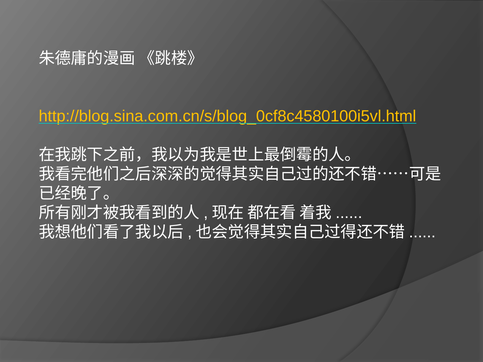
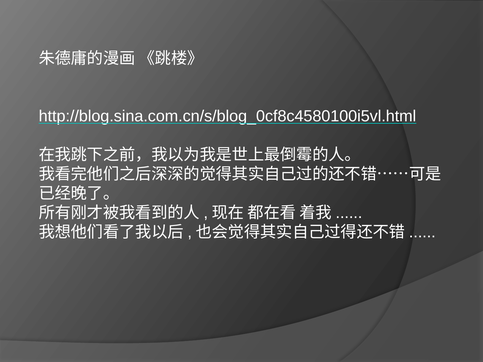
http://blog.sina.com.cn/s/blog_0cf8c4580100i5vl.html colour: yellow -> white (227, 116)
